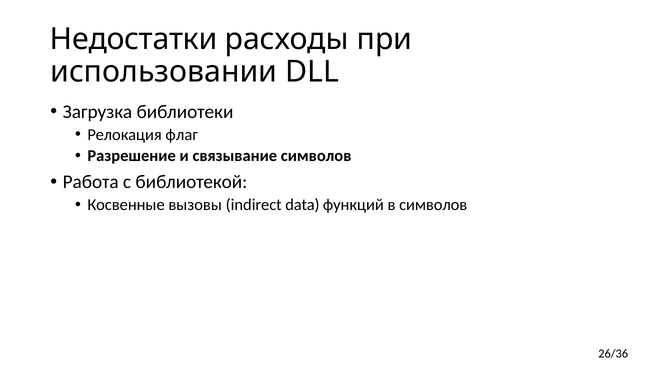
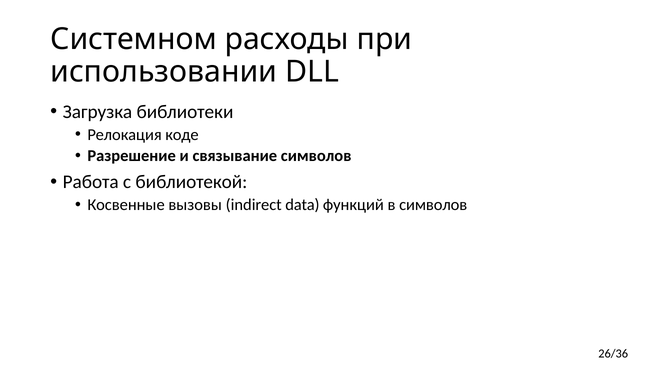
Недостатки: Недостатки -> Системном (134, 39)
флаг: флаг -> коде (182, 134)
